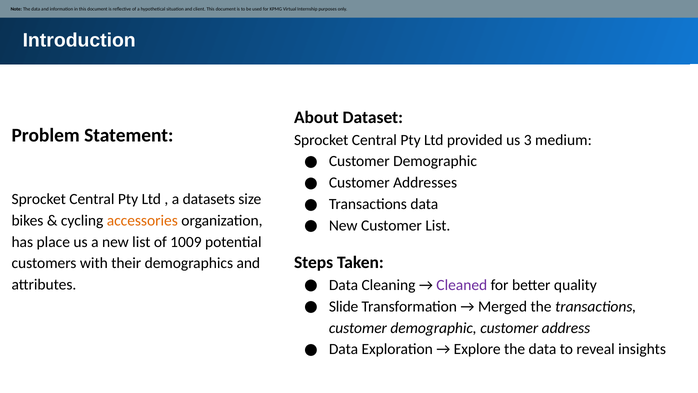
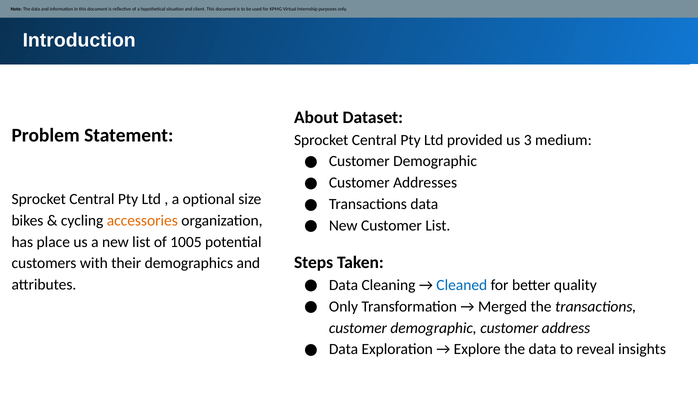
datasets: datasets -> optional (209, 199)
1009: 1009 -> 1005 (186, 242)
Cleaned colour: purple -> blue (462, 285)
Slide: Slide -> Only (343, 306)
